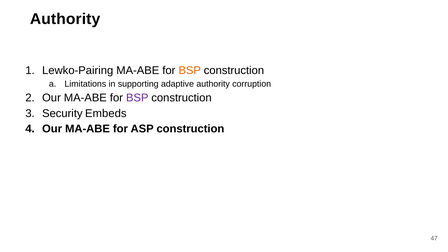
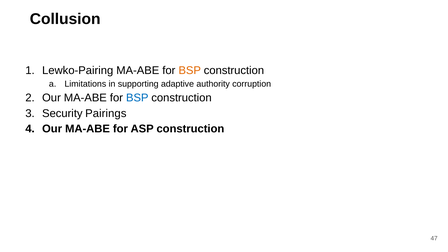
Authority: Authority -> Collusion (65, 19)
BSP colour: purple -> blue (137, 98)
Embeds: Embeds -> Pairings (106, 113)
